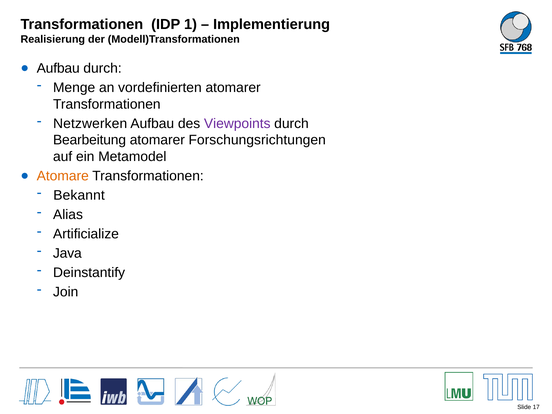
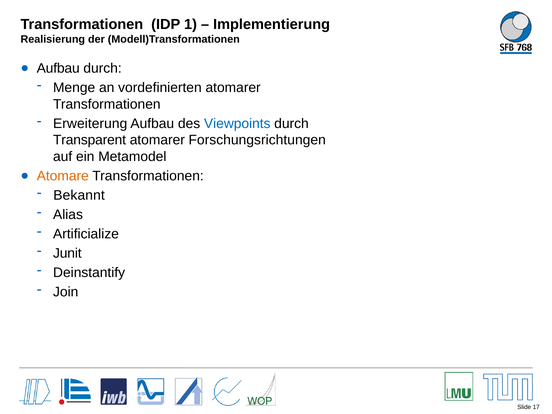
Netzwerken: Netzwerken -> Erweiterung (90, 124)
Viewpoints colour: purple -> blue (237, 124)
Bearbeitung: Bearbeitung -> Transparent (90, 140)
Java: Java -> Junit (67, 253)
